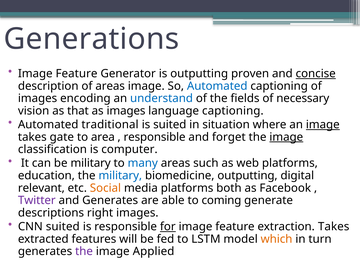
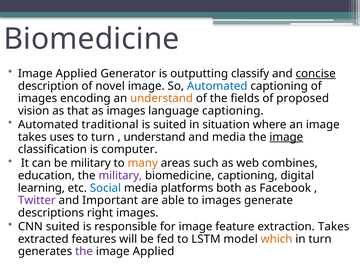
Generations: Generations -> Biomedicine (91, 39)
Feature: Feature -> Applied (76, 74)
proven: proven -> classify (250, 74)
of areas: areas -> novel (110, 86)
understand colour: blue -> orange (162, 98)
necessary: necessary -> proposed (303, 98)
image underline: present -> none (323, 125)
gate: gate -> uses (62, 137)
to area: area -> turn (103, 137)
responsible: responsible -> understand (155, 137)
and forget: forget -> media (229, 137)
many colour: blue -> orange (143, 163)
web platforms: platforms -> combines (290, 163)
military colour: blue -> purple (120, 176)
biomedicine outputting: outputting -> captioning (247, 176)
relevant: relevant -> learning (41, 188)
Social colour: orange -> blue (105, 188)
and Generates: Generates -> Important (110, 200)
to coming: coming -> images (221, 200)
for underline: present -> none (168, 227)
